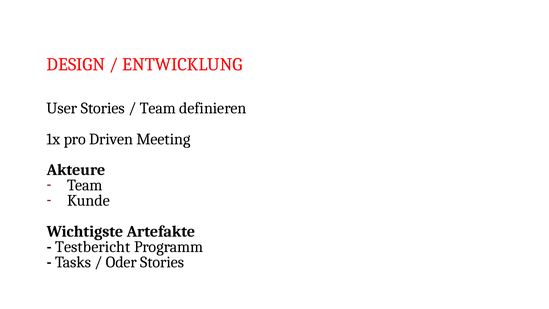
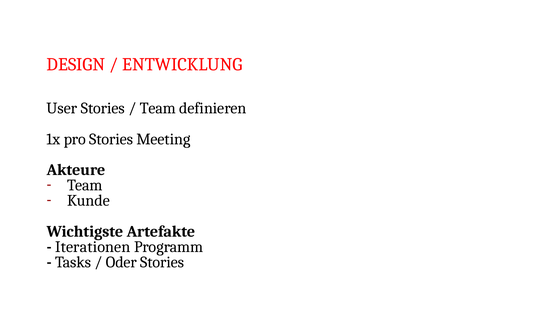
pro Driven: Driven -> Stories (111, 139)
Testbericht: Testbericht -> Iterationen (93, 247)
